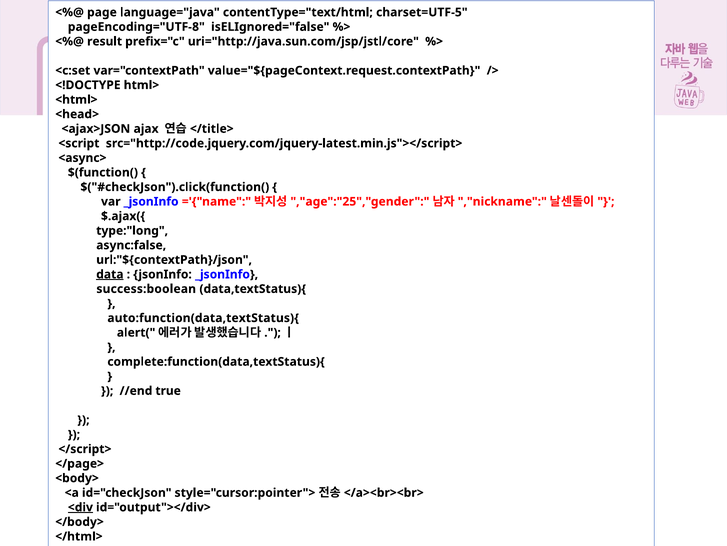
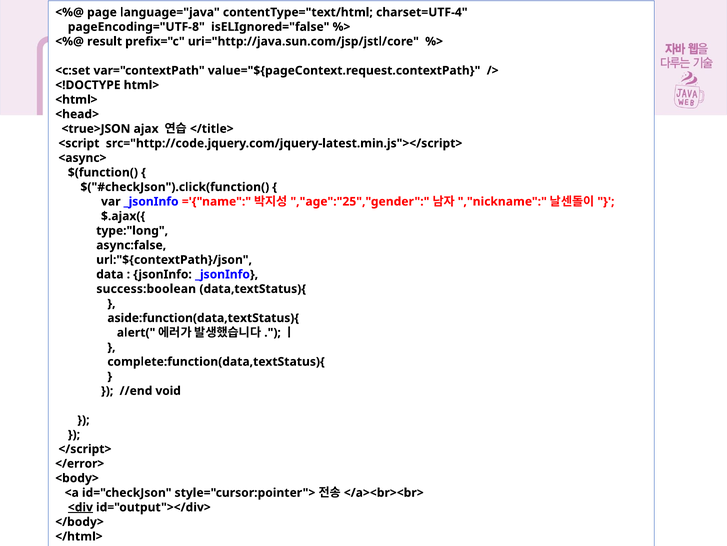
charset=UTF-5: charset=UTF-5 -> charset=UTF-4 (422, 12)
<ajax>JSON: <ajax>JSON -> <true>JSON (96, 129)
data underline: present -> none (110, 274)
auto:function(data,textStatus){: auto:function(data,textStatus){ -> aside:function(data,textStatus){ (203, 318)
true: true -> void (168, 390)
</page>: </page> -> </error> (80, 463)
